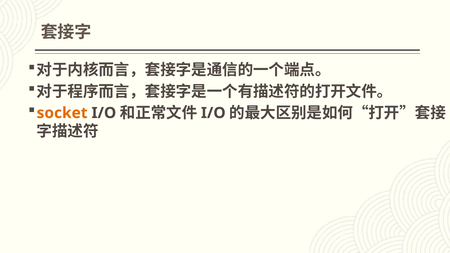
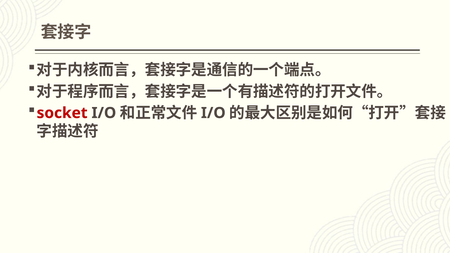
socket colour: orange -> red (62, 113)
